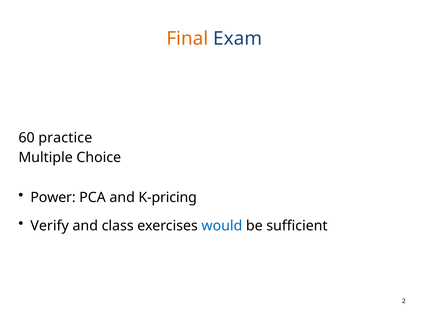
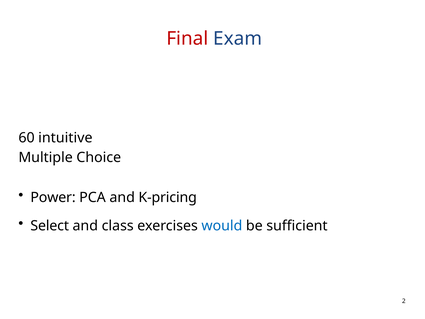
Final colour: orange -> red (187, 38)
practice: practice -> intuitive (65, 138)
Verify: Verify -> Select (50, 226)
